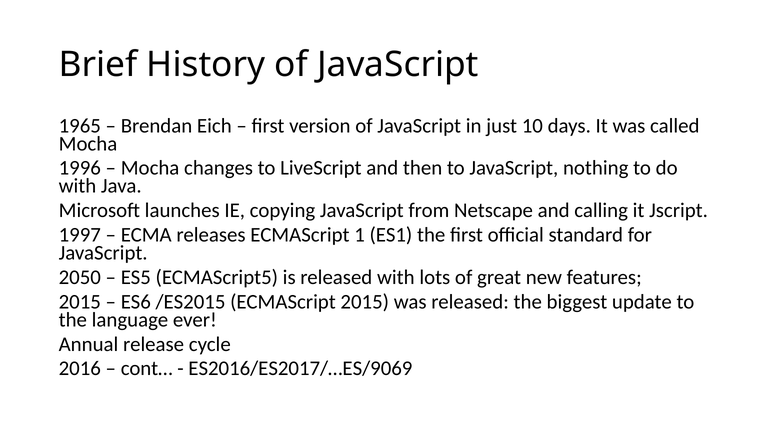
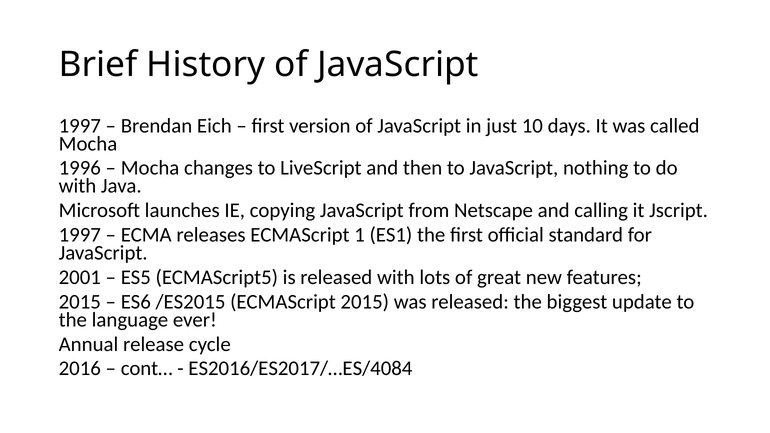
1965: 1965 -> 1997 (80, 126)
2050: 2050 -> 2001 (80, 277)
ES2016/ES2017/…ES/9069: ES2016/ES2017/…ES/9069 -> ES2016/ES2017/…ES/4084 (300, 369)
